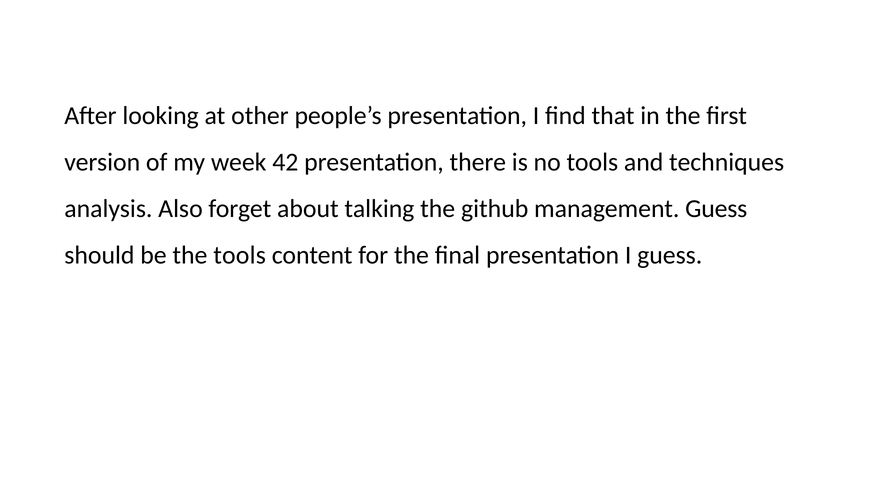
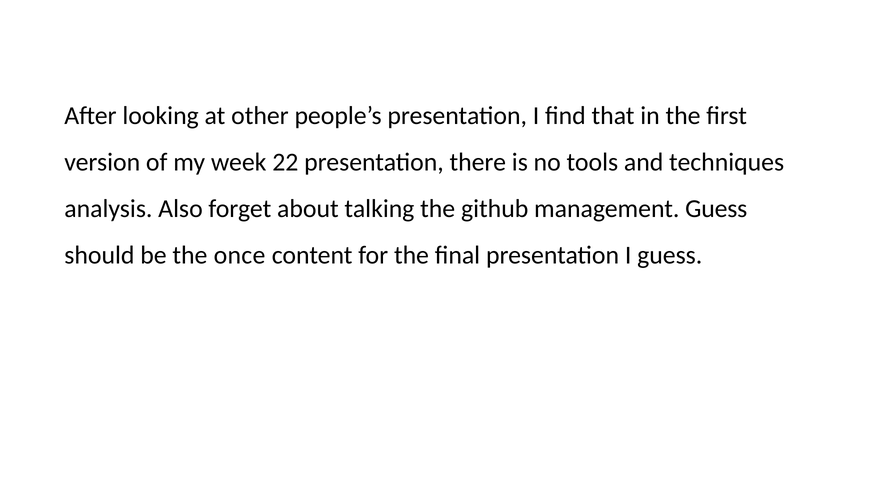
42: 42 -> 22 (285, 162)
the tools: tools -> once (240, 255)
